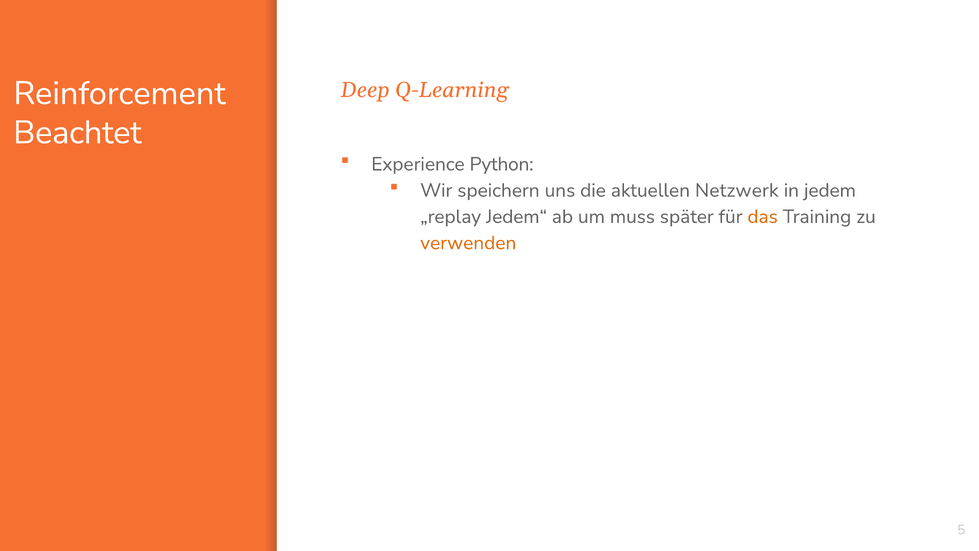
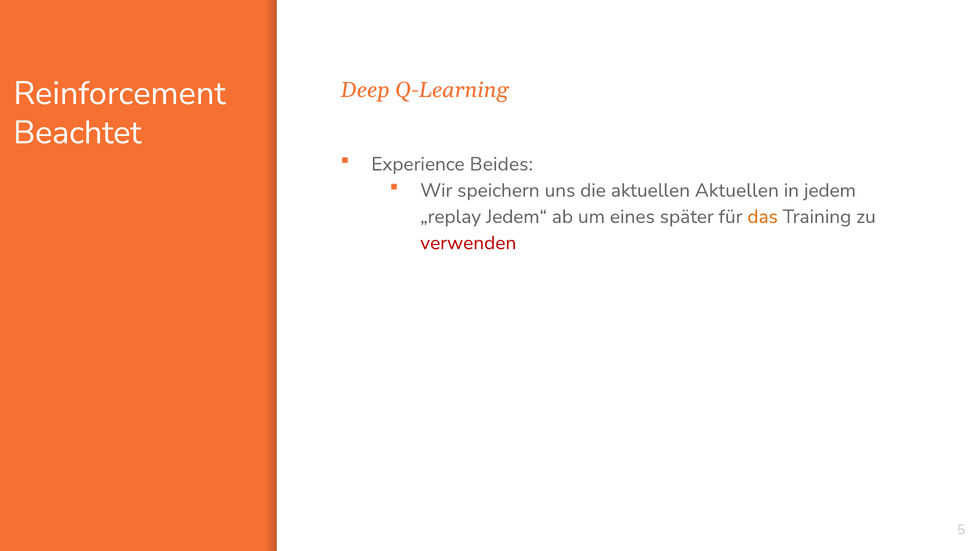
Python: Python -> Beides (501, 164)
aktuellen Netzwerk: Netzwerk -> Aktuellen (737, 190)
muss: muss -> eines (632, 217)
verwenden colour: orange -> red (468, 243)
